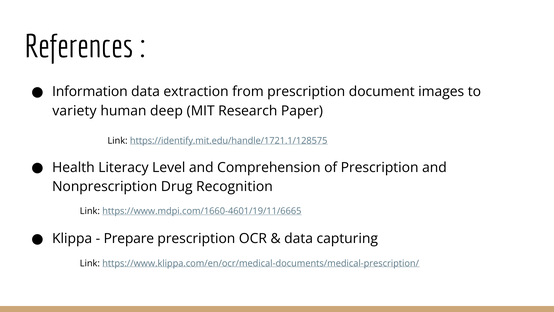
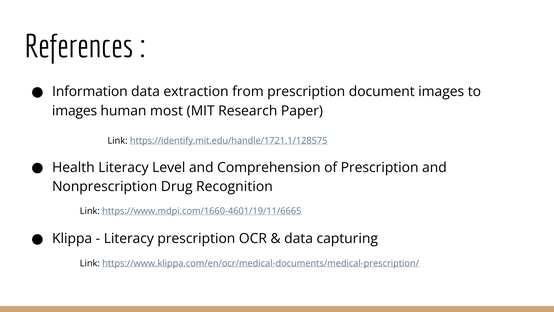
variety: variety -> images (75, 111)
deep: deep -> most (166, 111)
Prepare: Prepare -> Literacy (129, 238)
